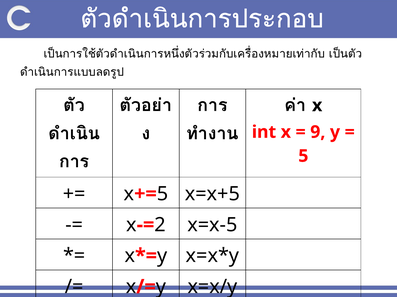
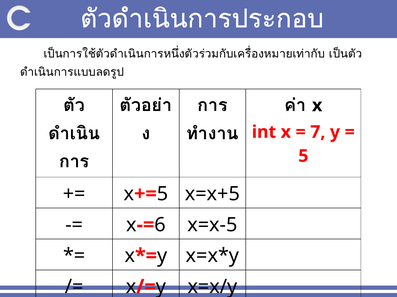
9: 9 -> 7 (318, 132)
2: 2 -> 6 (160, 225)
